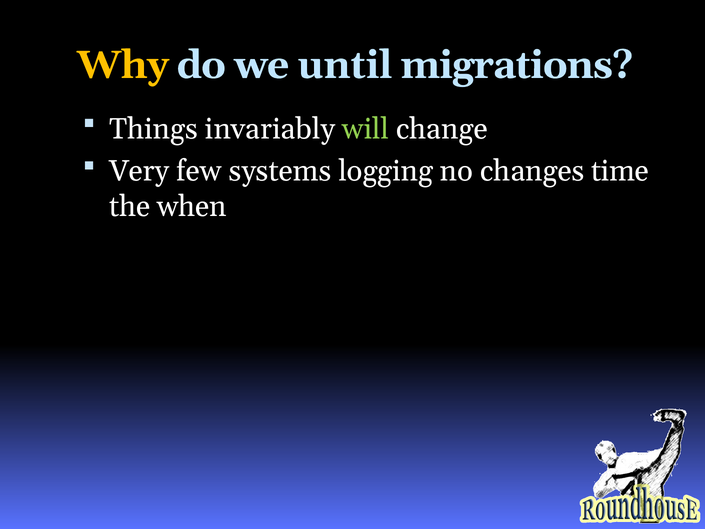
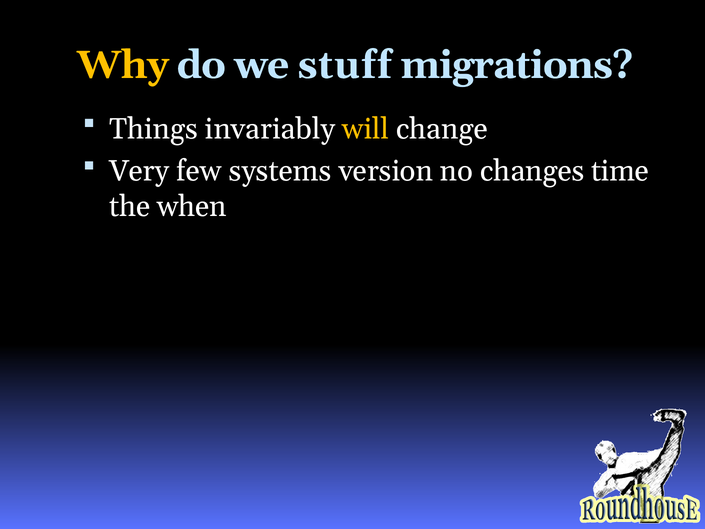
until: until -> stuff (345, 65)
will colour: light green -> yellow (366, 129)
logging: logging -> version (386, 171)
